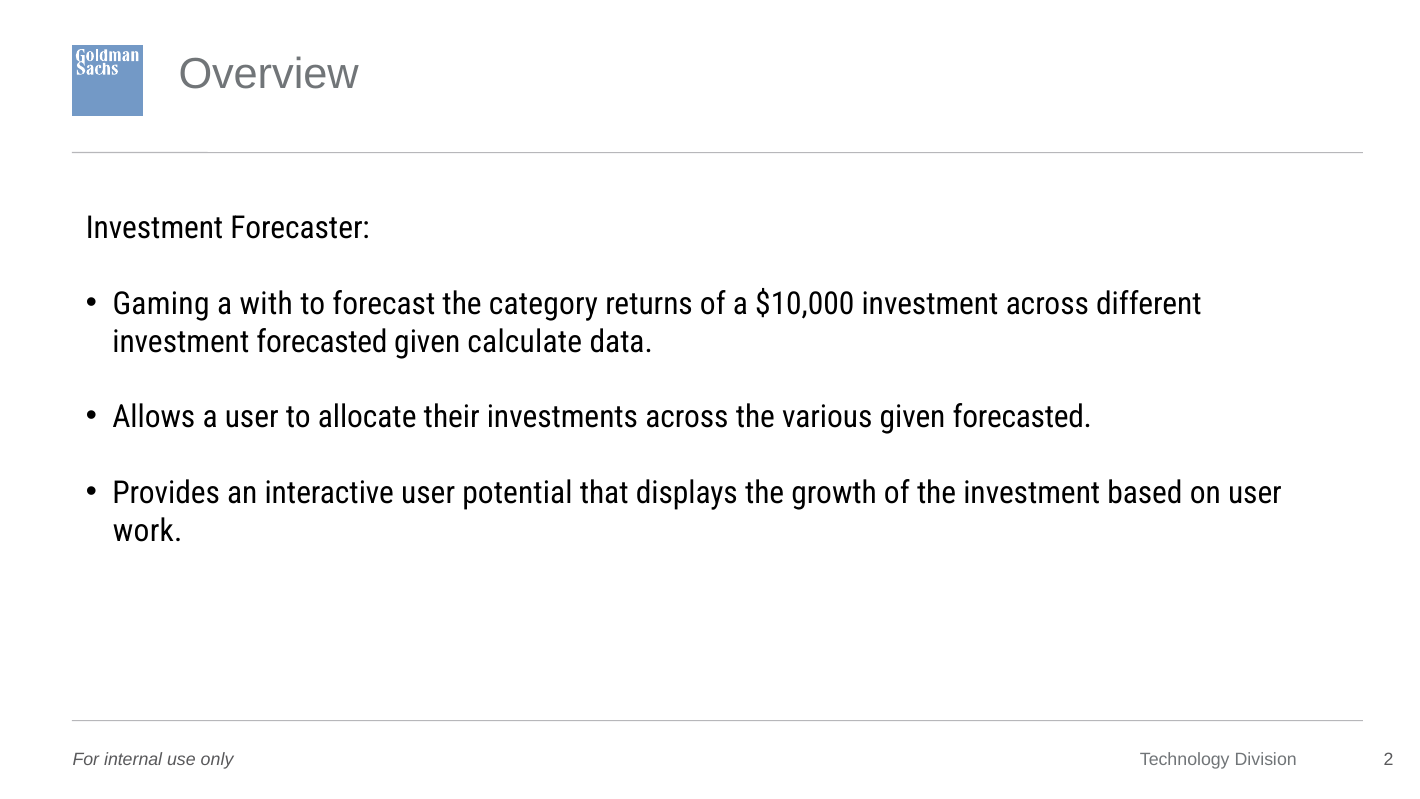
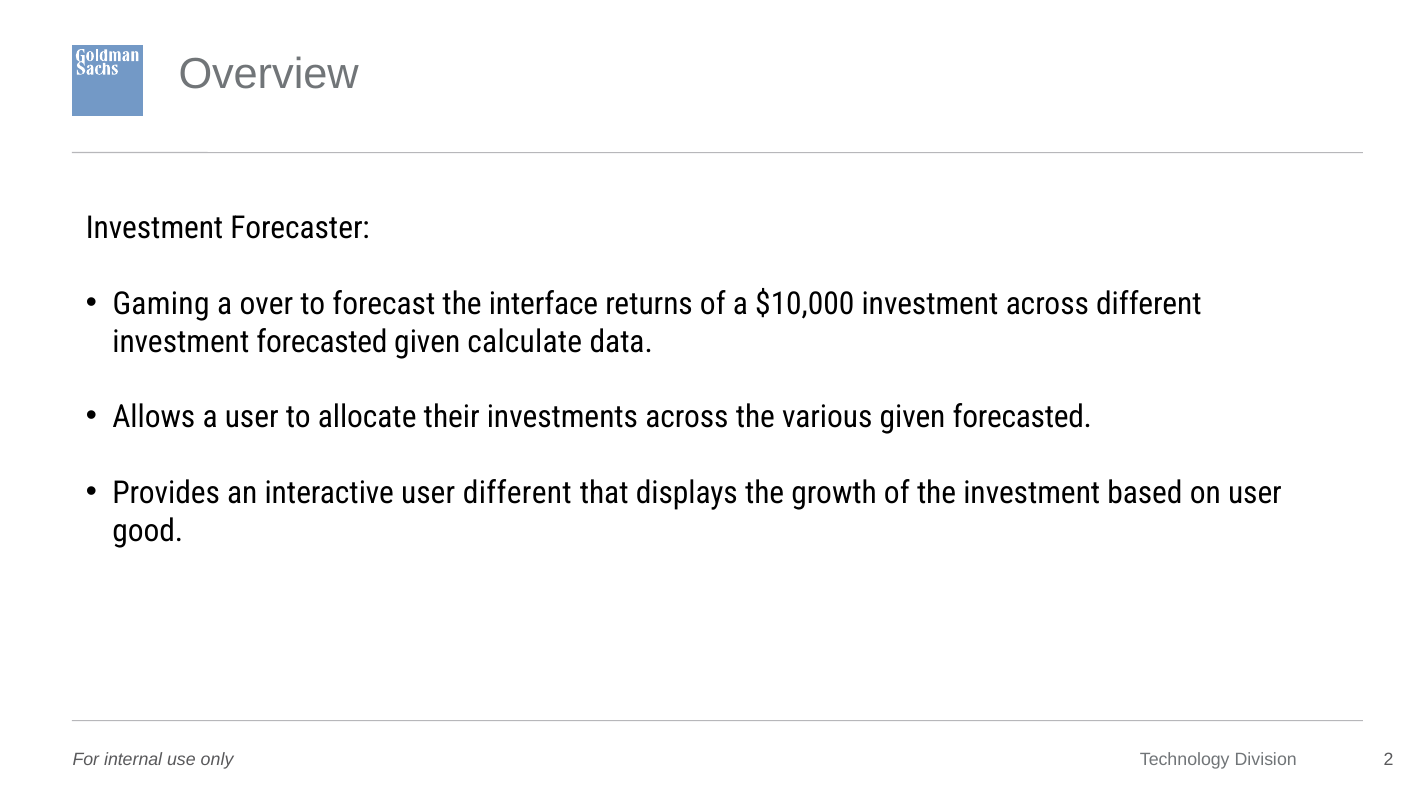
with: with -> over (266, 304)
category: category -> interface (544, 304)
user potential: potential -> different (517, 493)
work: work -> good (148, 531)
